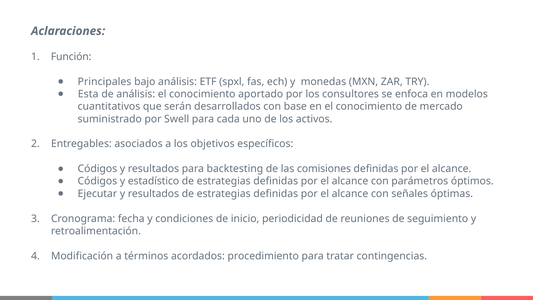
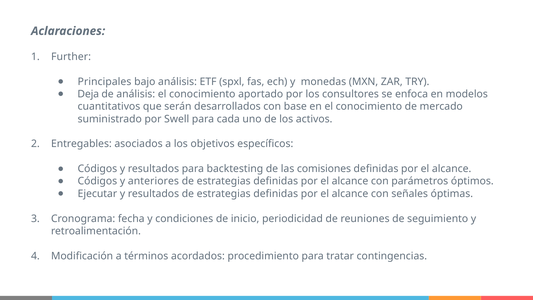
Función: Función -> Further (71, 57)
Esta: Esta -> Deja (88, 94)
estadístico: estadístico -> anteriores (153, 181)
